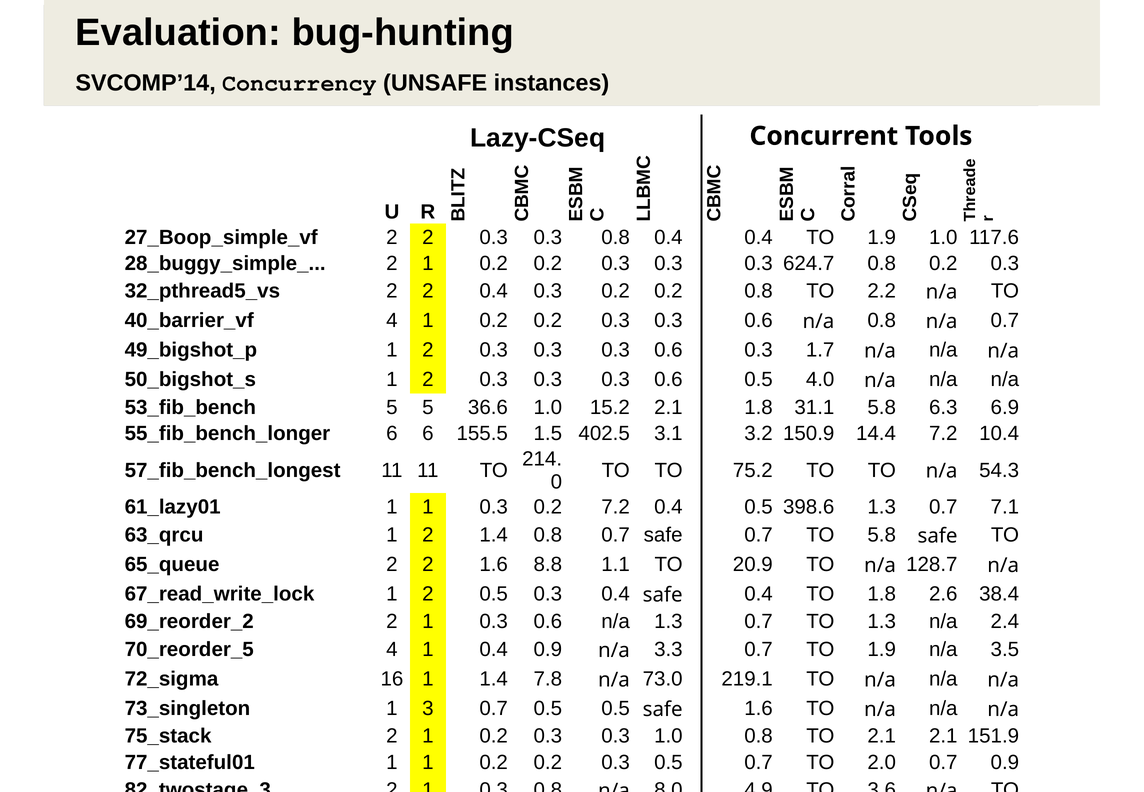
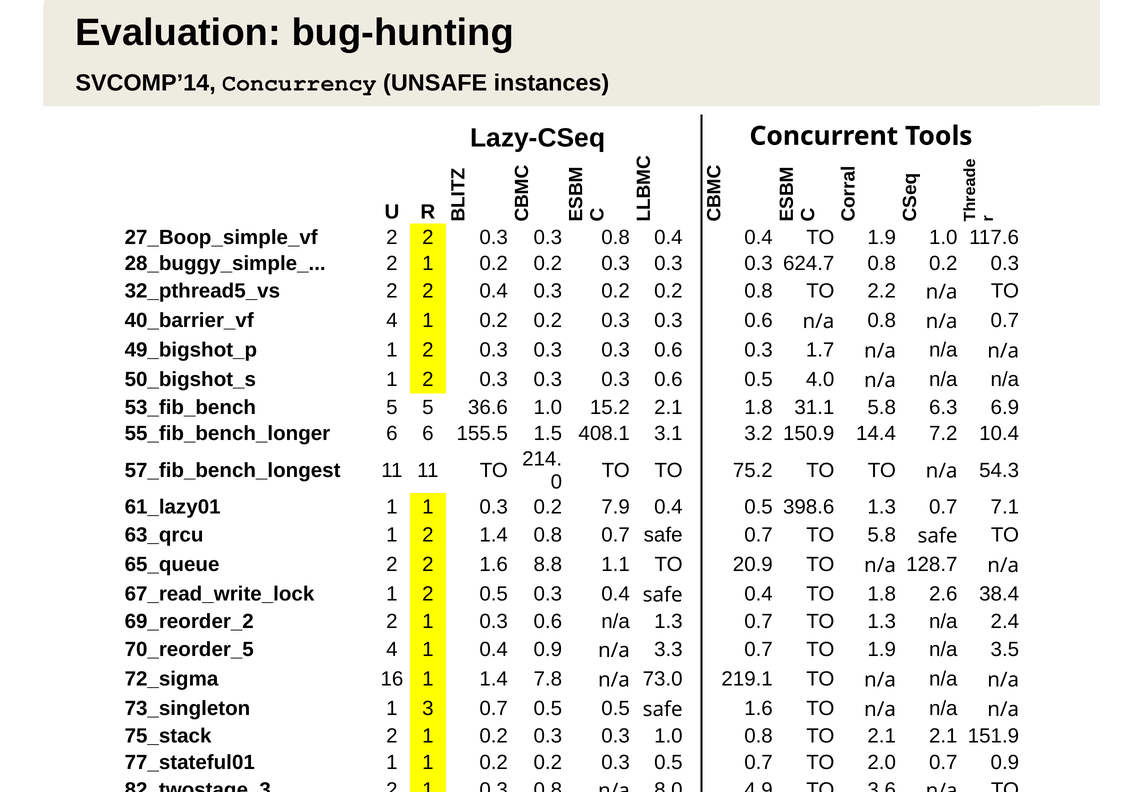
402.5: 402.5 -> 408.1 (604, 433)
0.2 7.2: 7.2 -> 7.9 (616, 507)
